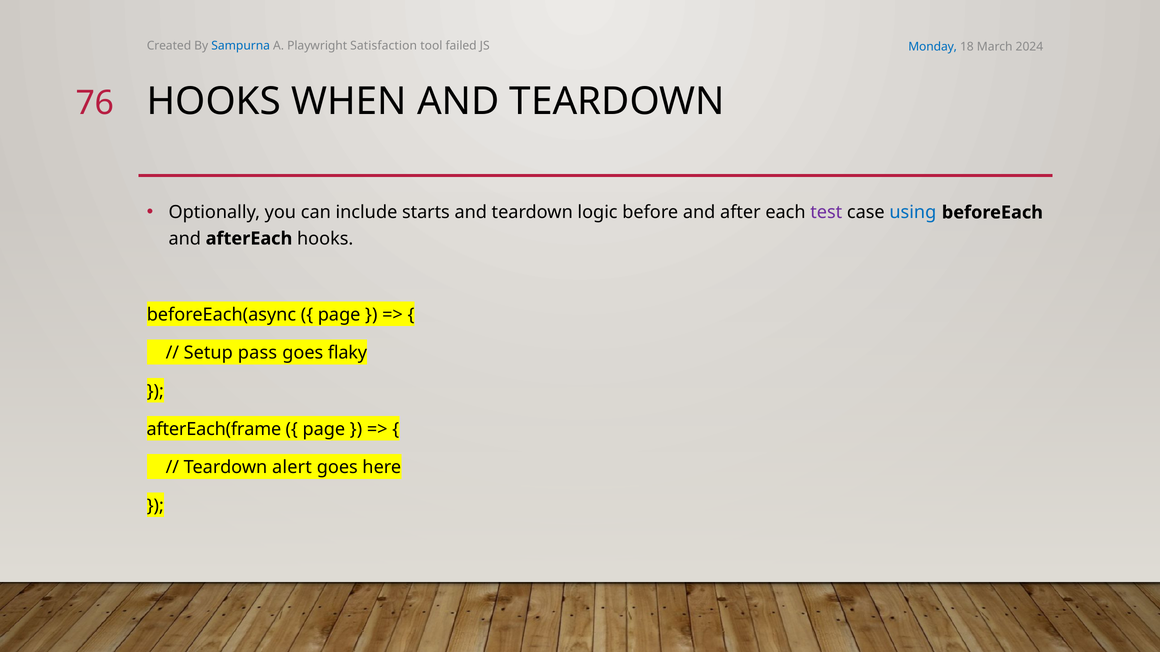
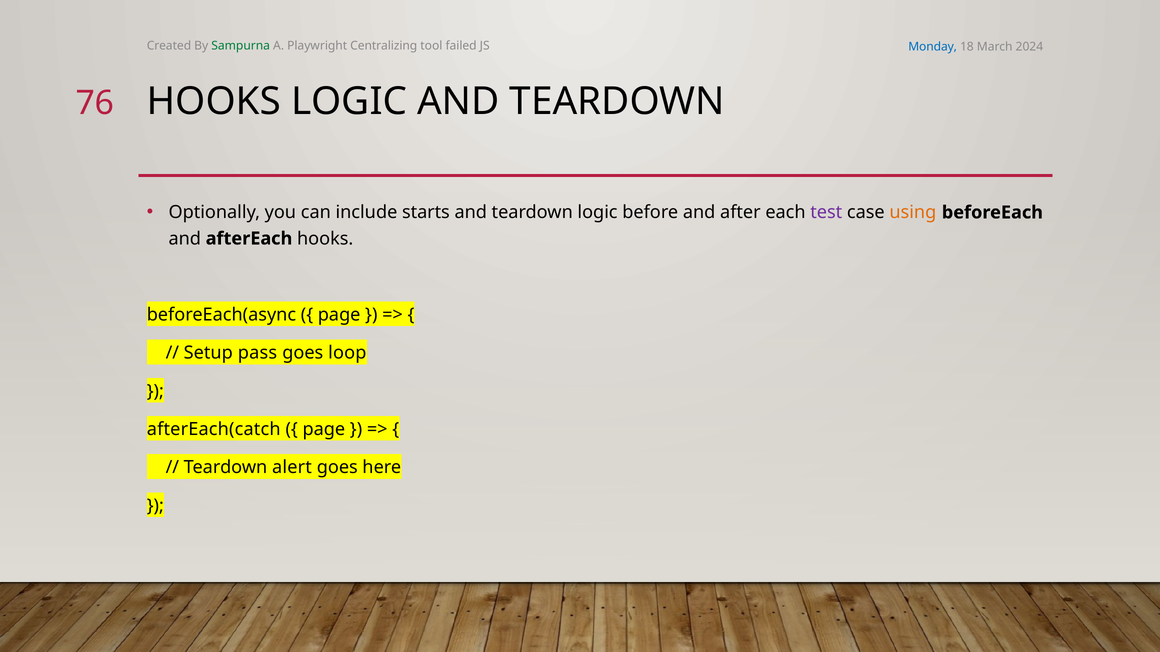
Sampurna colour: blue -> green (241, 46)
Satisfaction: Satisfaction -> Centralizing (384, 46)
HOOKS WHEN: WHEN -> LOGIC (349, 102)
using colour: blue -> orange (913, 213)
flaky: flaky -> loop (347, 353)
afterEach(frame: afterEach(frame -> afterEach(catch (214, 430)
